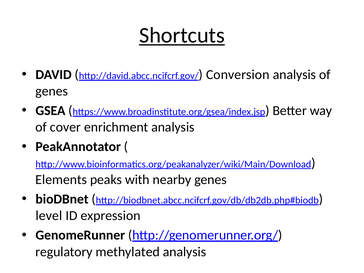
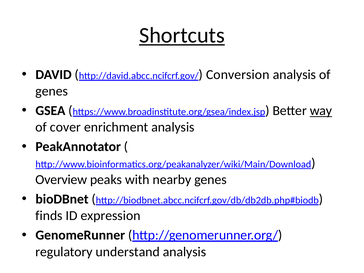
way underline: none -> present (321, 111)
Elements: Elements -> Overview (61, 180)
level: level -> finds (49, 216)
methylated: methylated -> understand (128, 252)
